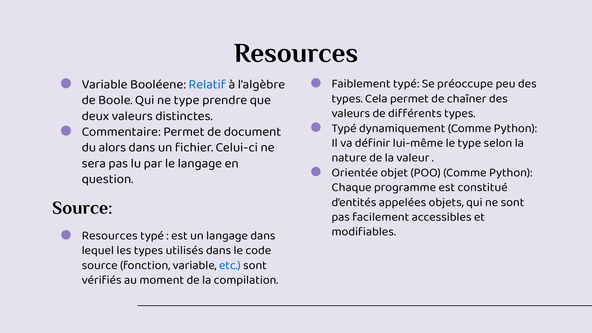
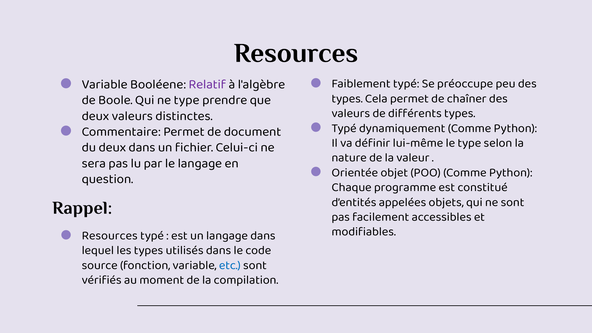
Relatif colour: blue -> purple (207, 84)
du alors: alors -> deux (112, 147)
Source: Source -> Rappel (82, 208)
